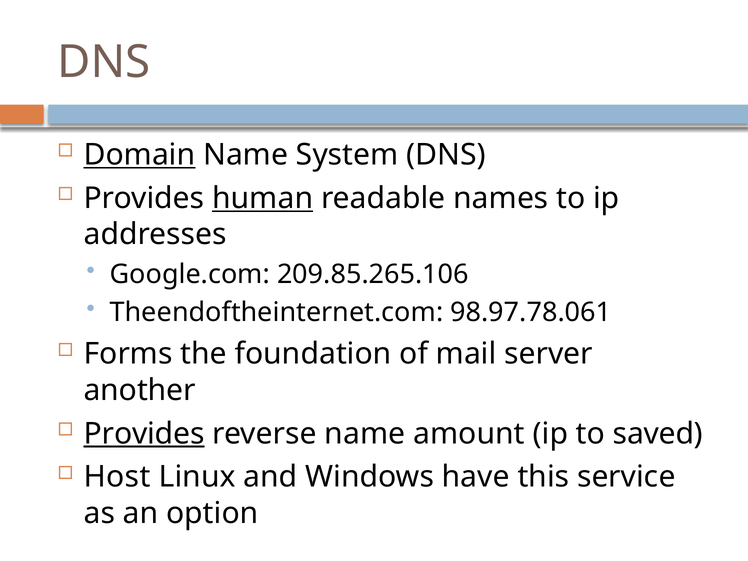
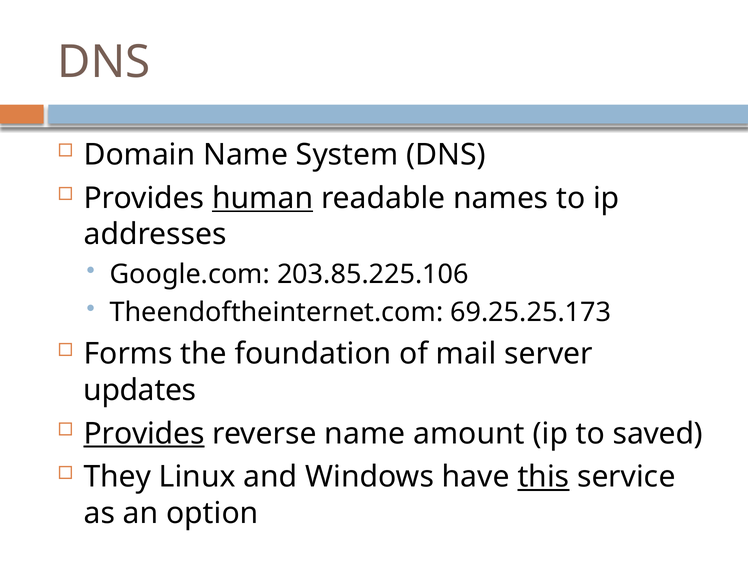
Domain underline: present -> none (139, 155)
209.85.265.106: 209.85.265.106 -> 203.85.225.106 (373, 274)
98.97.78.061: 98.97.78.061 -> 69.25.25.173 (531, 312)
another: another -> updates (140, 390)
Host: Host -> They (117, 477)
this underline: none -> present (543, 477)
